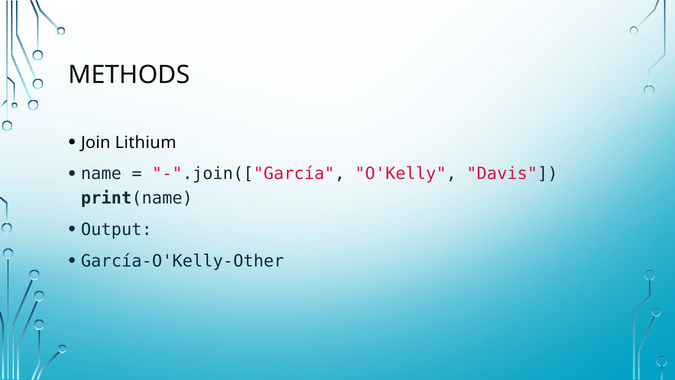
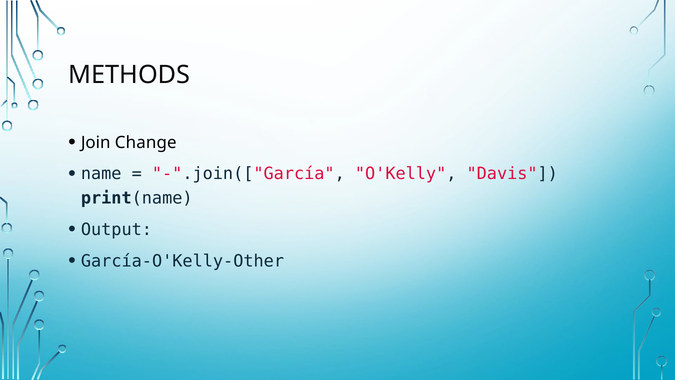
Lithium: Lithium -> Change (146, 142)
